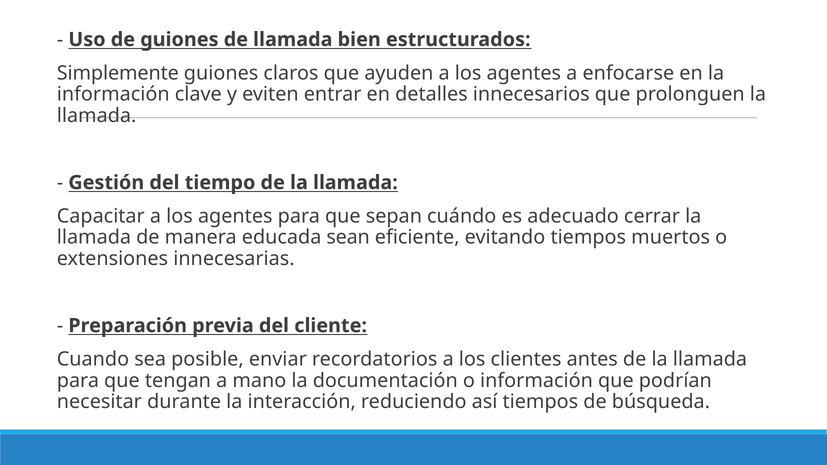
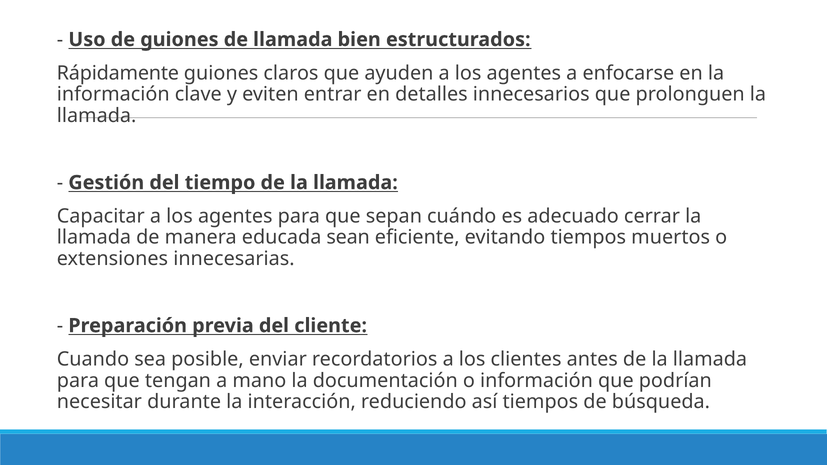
Simplemente: Simplemente -> Rápidamente (118, 73)
